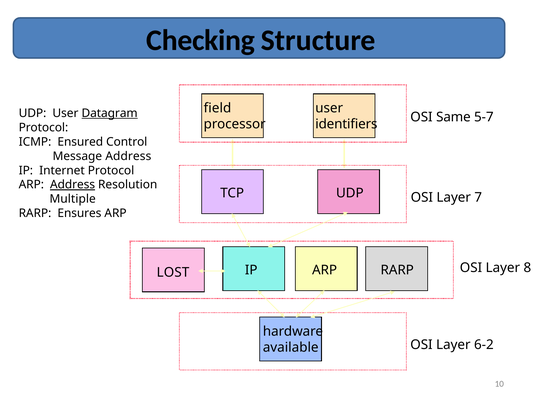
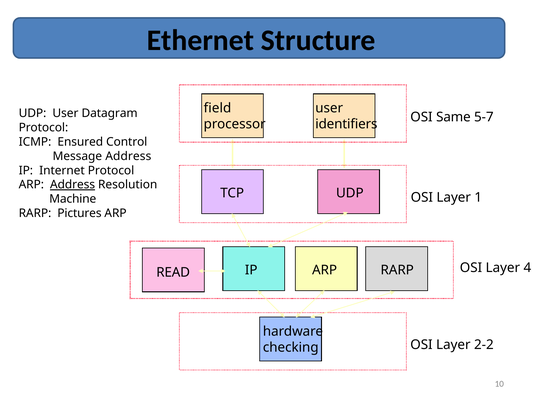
Checking: Checking -> Ethernet (201, 40)
Datagram underline: present -> none (110, 113)
7: 7 -> 1 (478, 197)
Multiple: Multiple -> Machine (73, 199)
Ensures: Ensures -> Pictures (79, 213)
8: 8 -> 4 (527, 268)
LOST: LOST -> READ (173, 272)
6-2: 6-2 -> 2-2 (484, 345)
available: available -> checking (291, 348)
